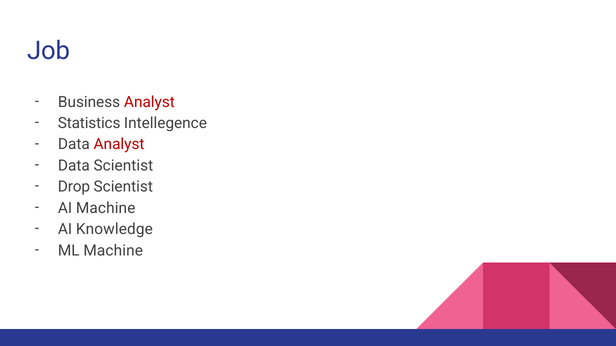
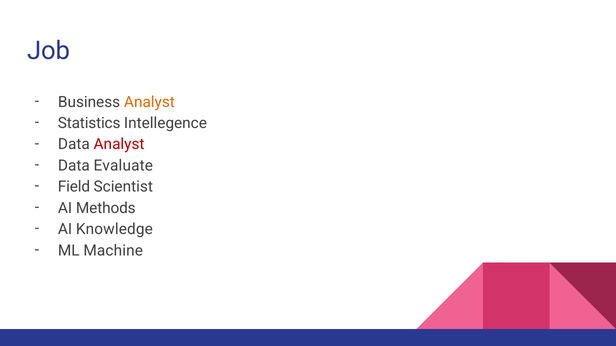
Analyst colour: red -> orange (149, 102)
Data Scientist: Scientist -> Evaluate (123, 166)
Drop: Drop -> Field (74, 187)
AI Machine: Machine -> Methods (106, 208)
